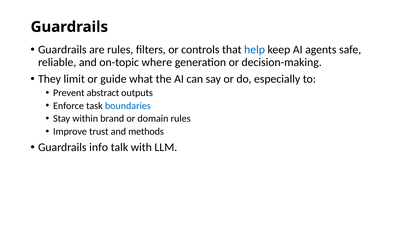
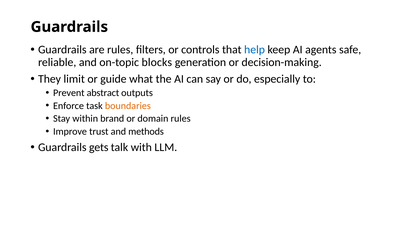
where: where -> blocks (157, 63)
boundaries colour: blue -> orange (128, 106)
info: info -> gets (99, 148)
